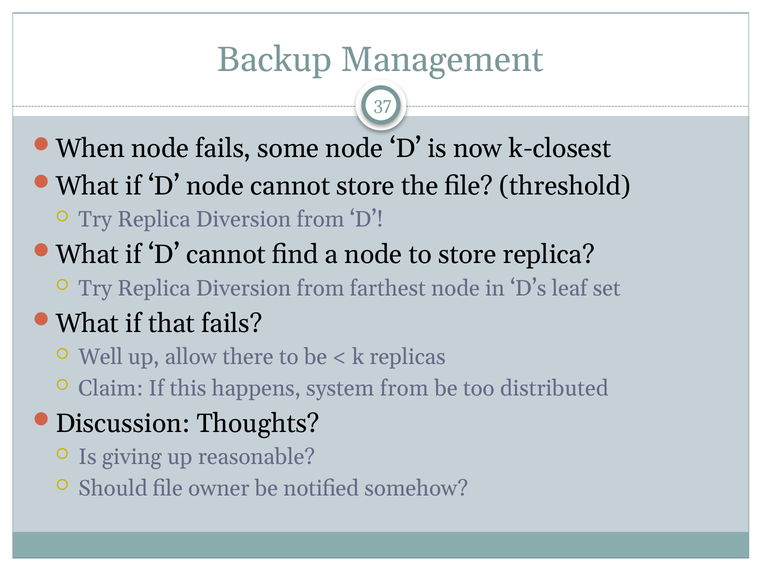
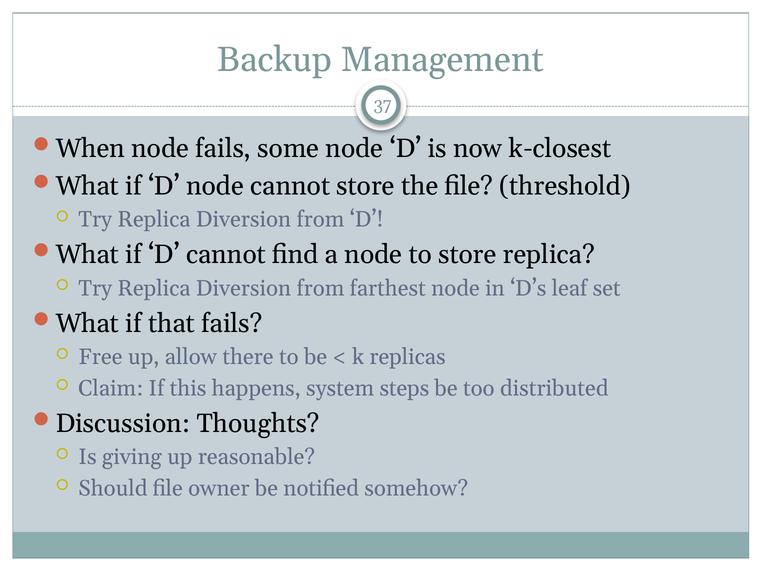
Well: Well -> Free (100, 357)
system from: from -> steps (404, 389)
